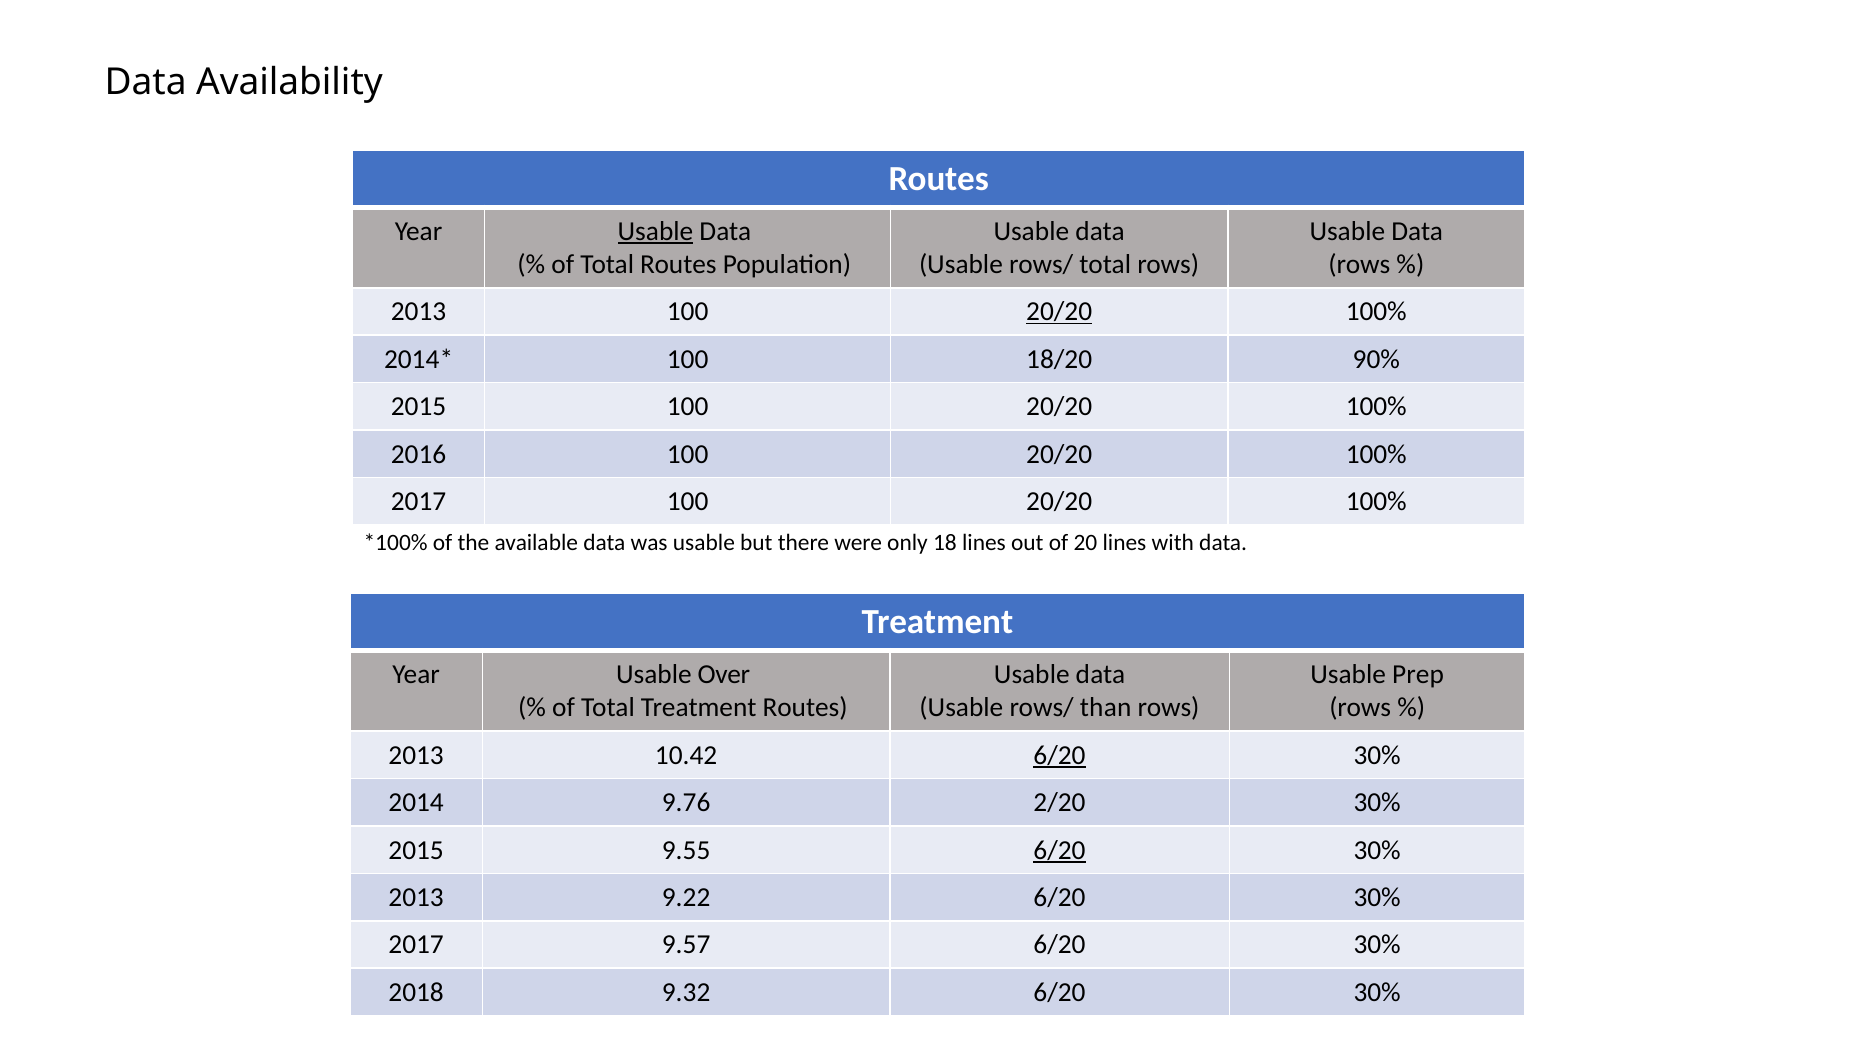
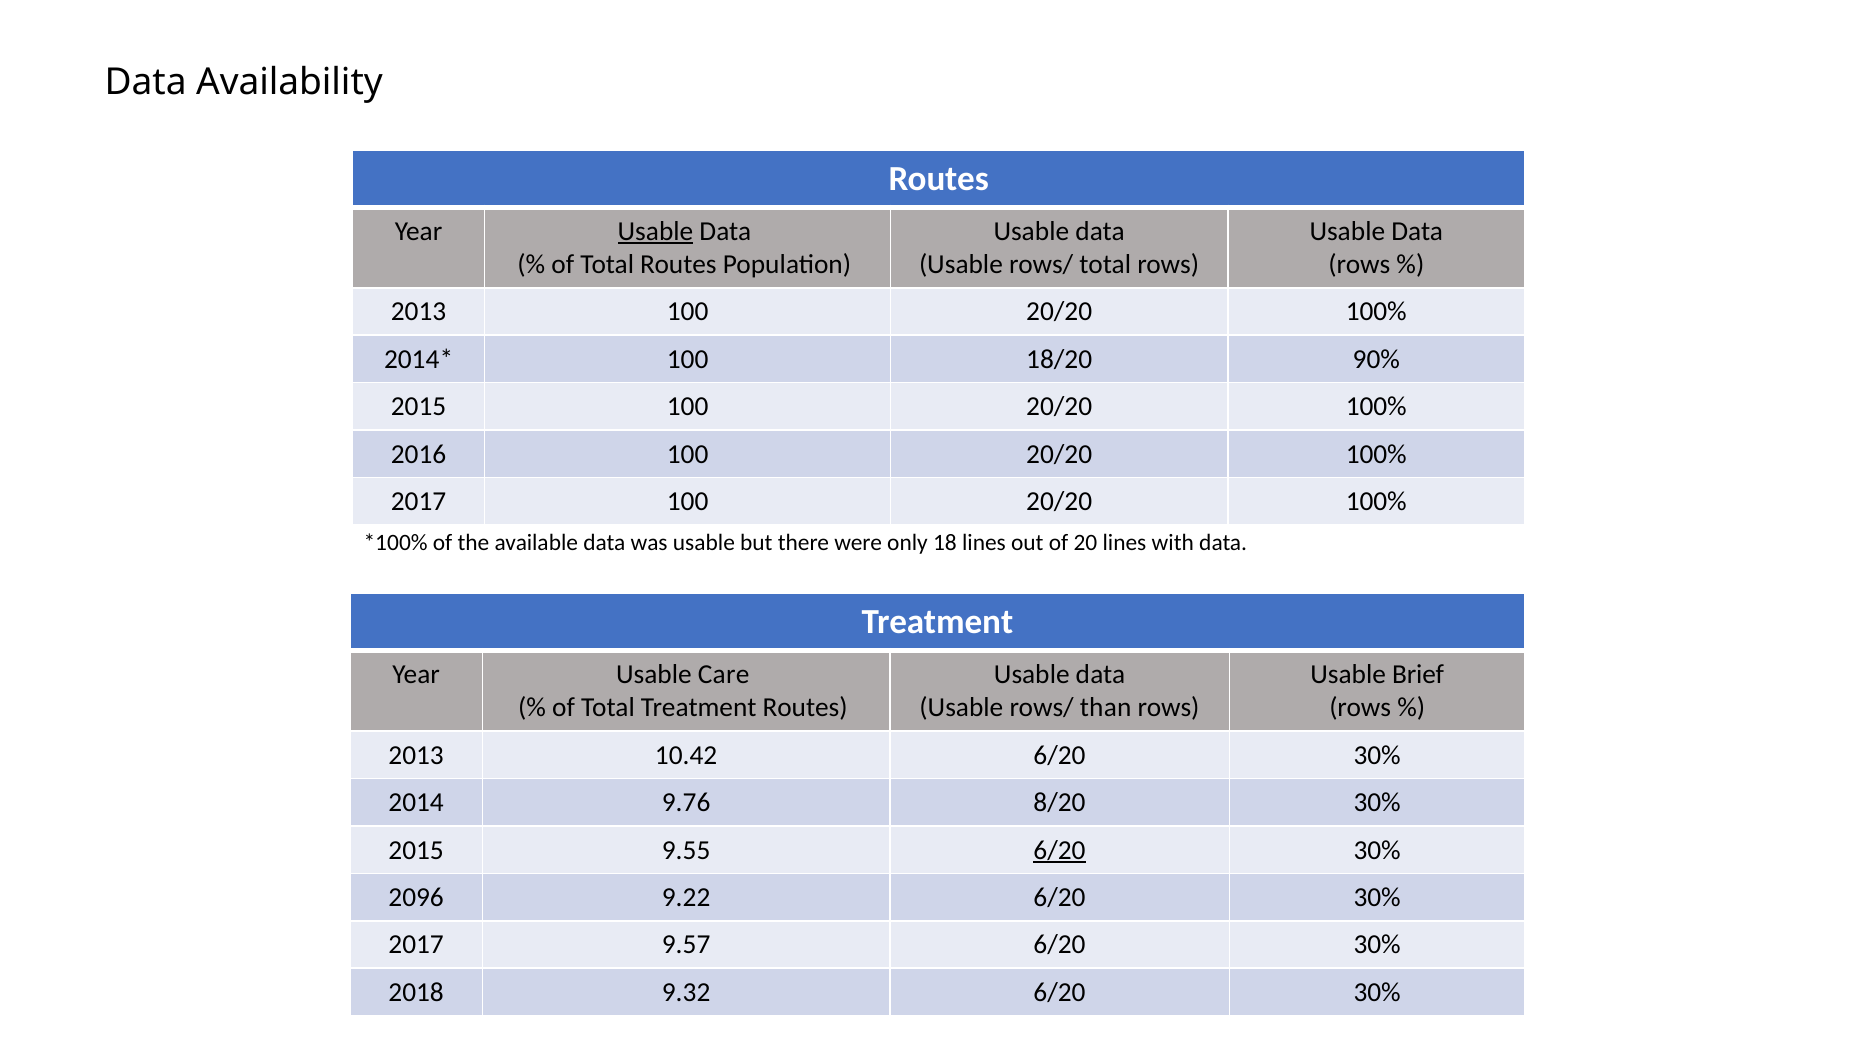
20/20 underline: present -> none (1059, 312)
Over: Over -> Care (724, 674)
Prep: Prep -> Brief (1418, 674)
6/20 underline: present -> none (1059, 755)
2/20: 2/20 -> 8/20 (1059, 802)
2013: 2013 -> 2096 (416, 897)
